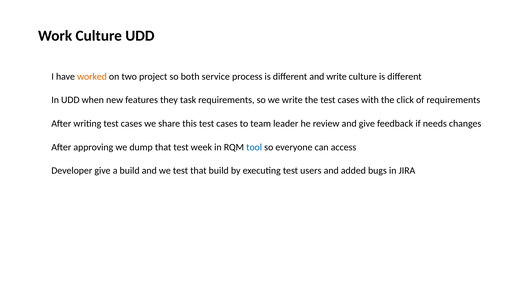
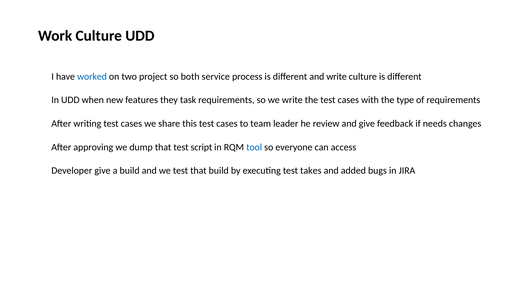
worked colour: orange -> blue (92, 77)
click: click -> type (405, 100)
week: week -> script (201, 147)
users: users -> takes (311, 171)
